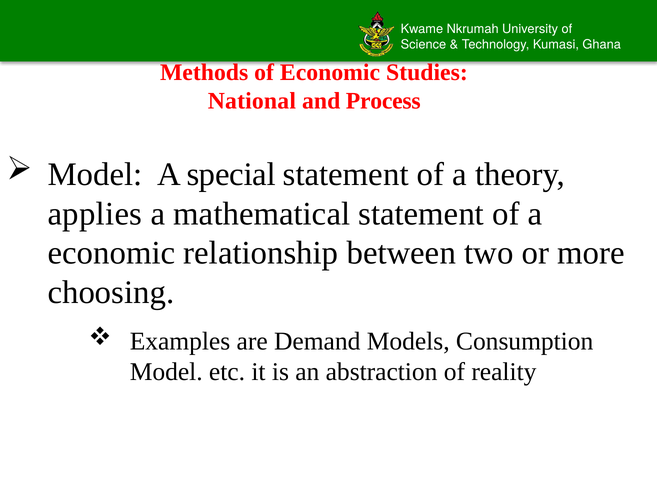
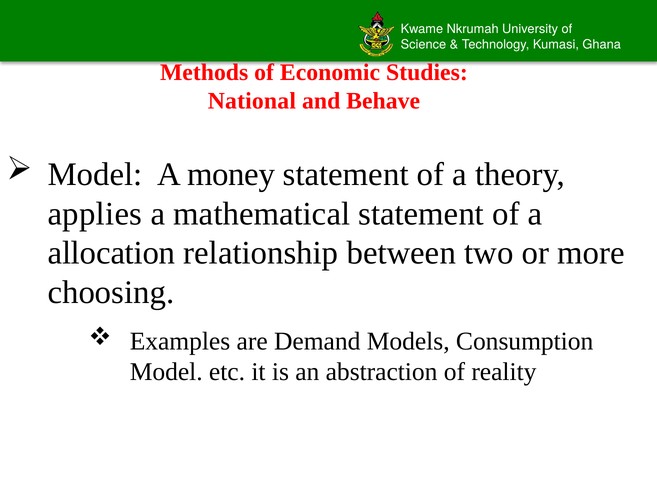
Process: Process -> Behave (383, 101)
special: special -> money (231, 174)
economic: economic -> allocation (112, 253)
